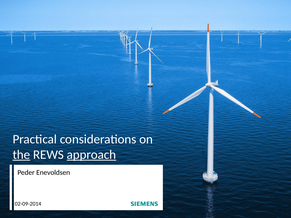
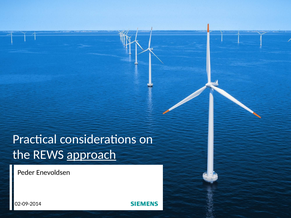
the underline: present -> none (21, 155)
